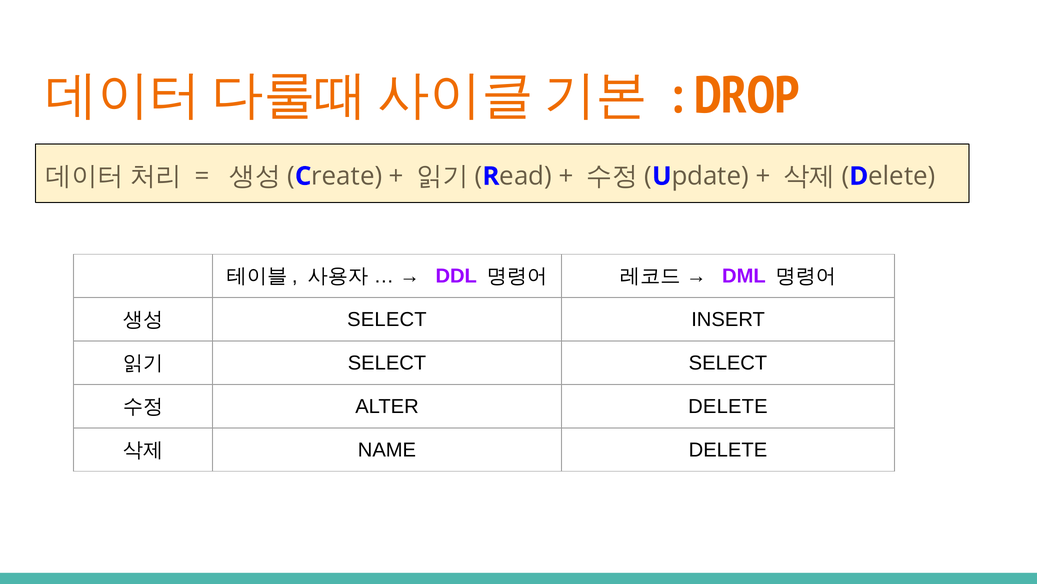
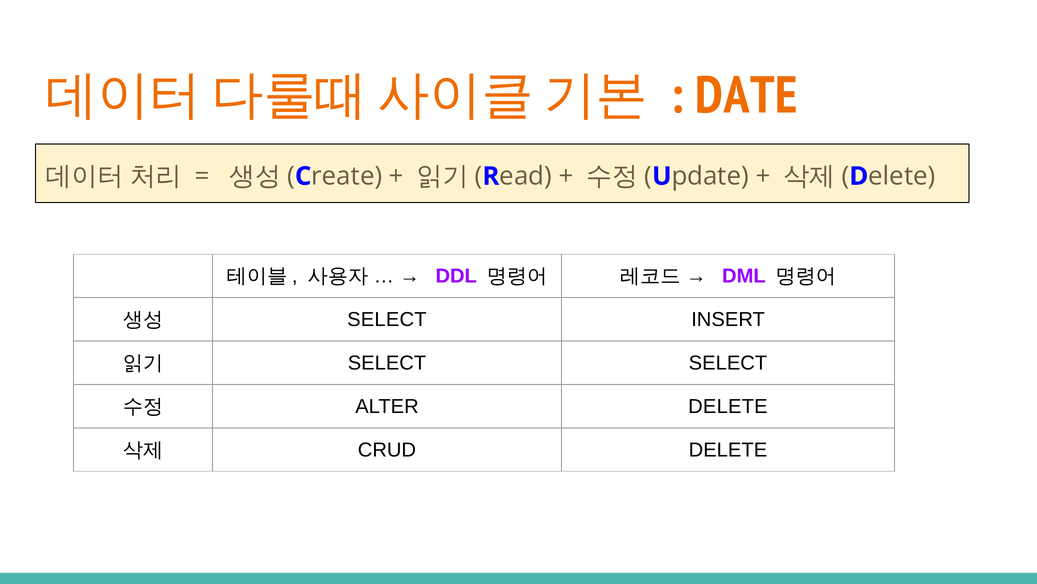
DROP: DROP -> DATE (746, 96)
NAME: NAME -> CRUD (387, 449)
